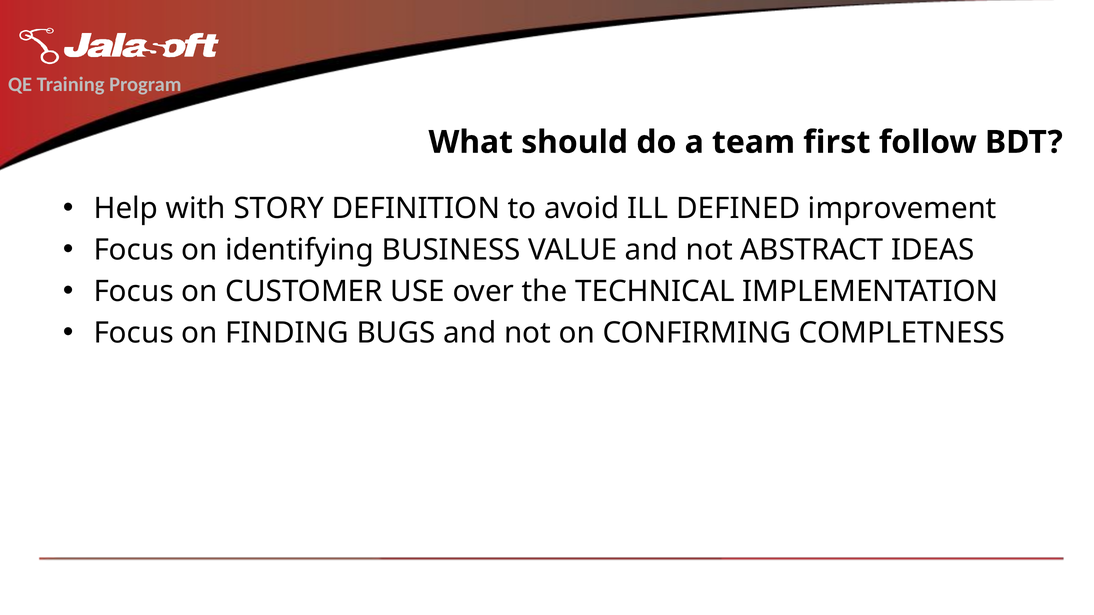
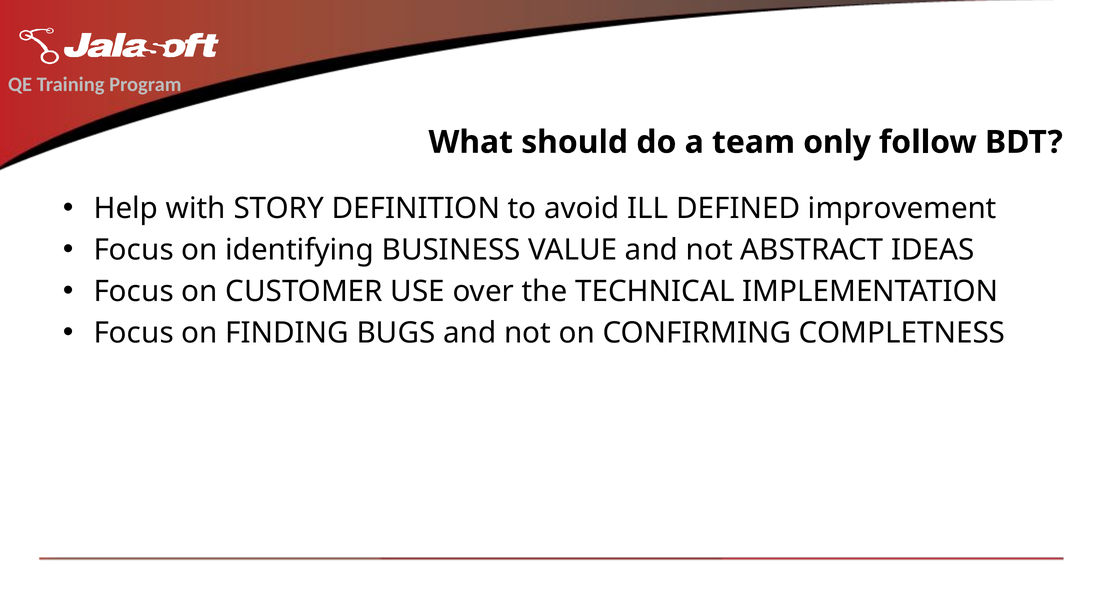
first: first -> only (837, 142)
